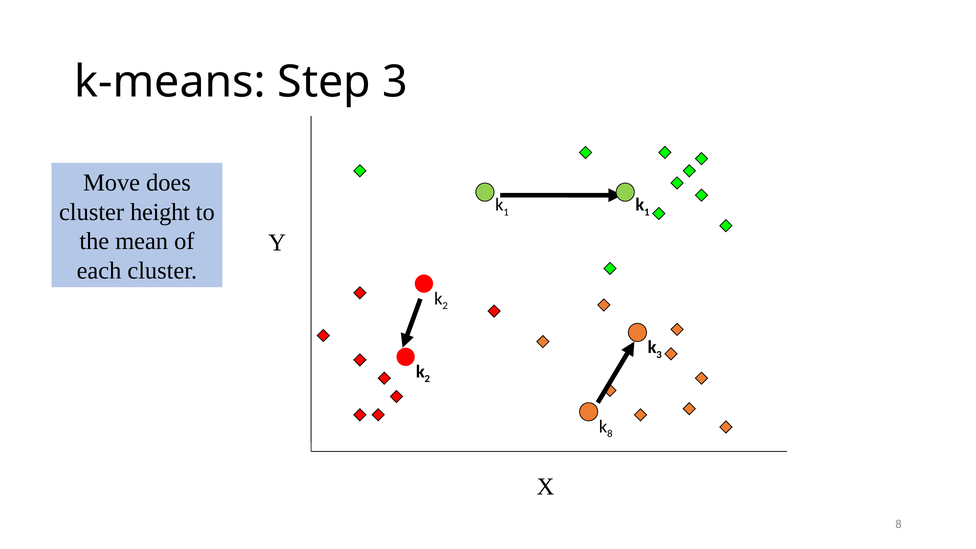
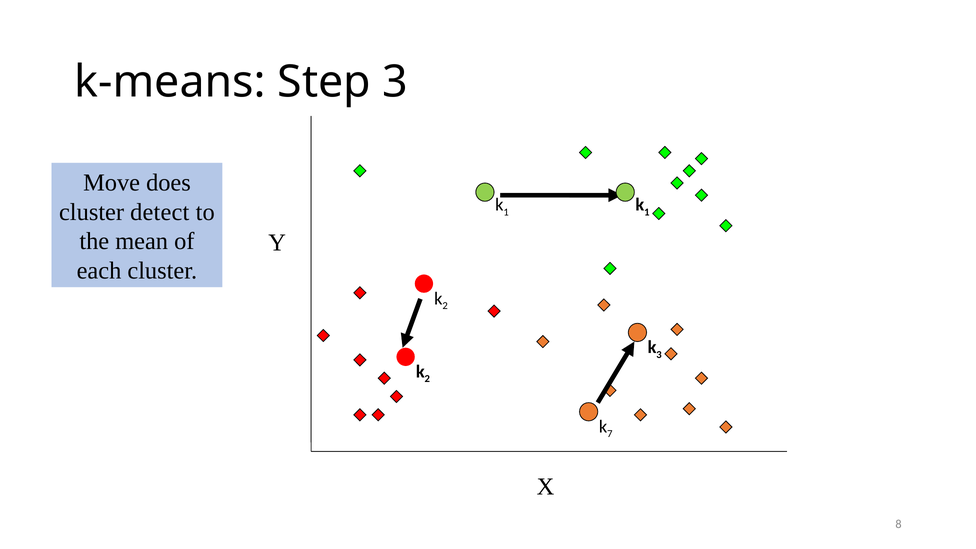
height: height -> detect (160, 212)
8: 8 -> 7 (610, 434)
